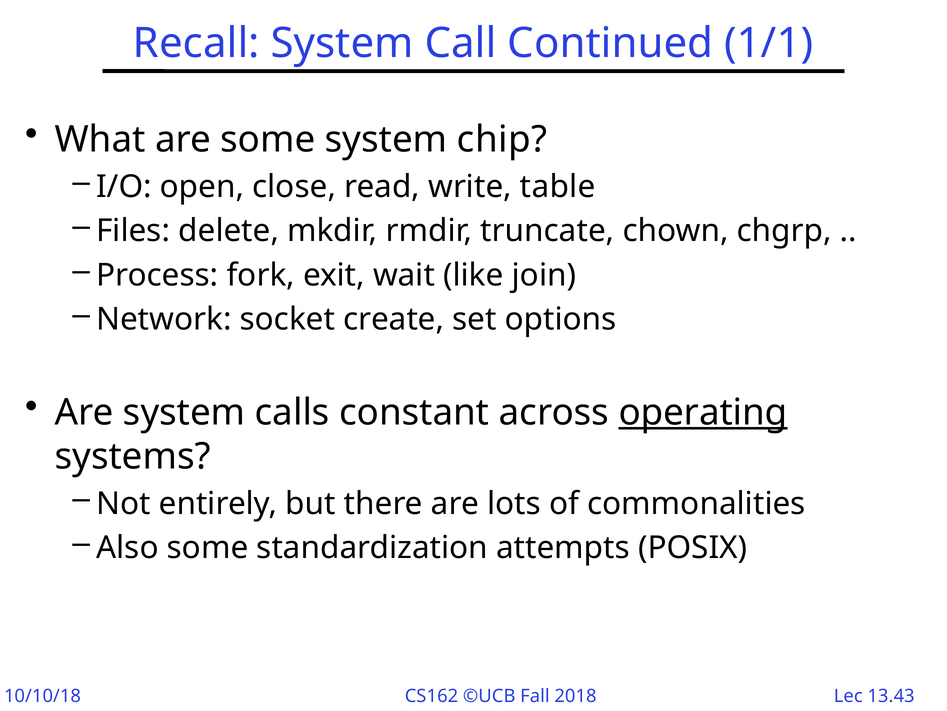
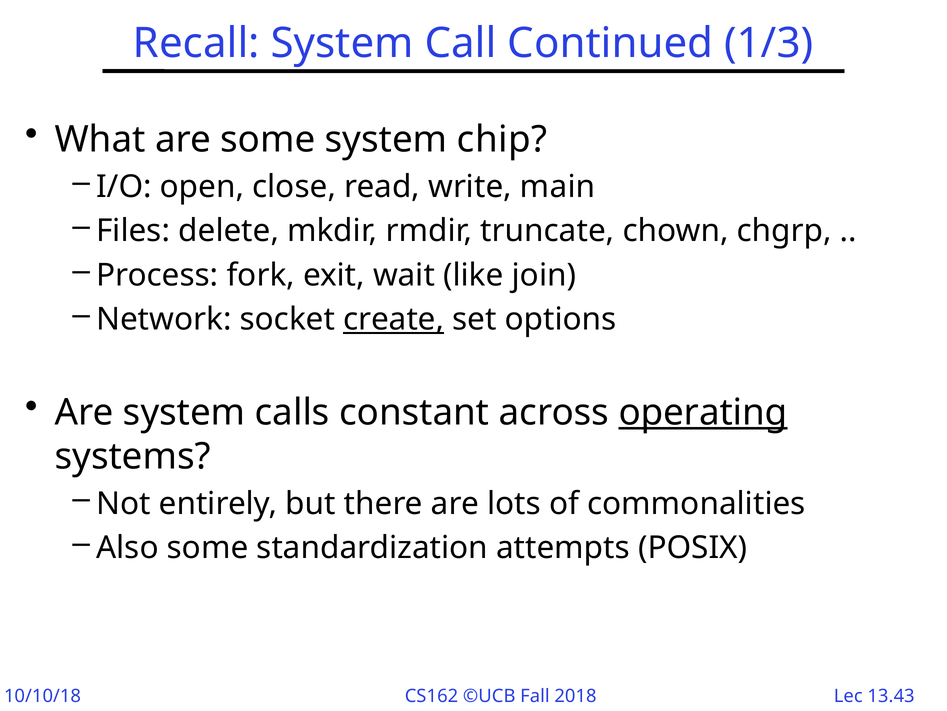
1/1: 1/1 -> 1/3 (769, 43)
table: table -> main (558, 187)
create underline: none -> present (394, 319)
